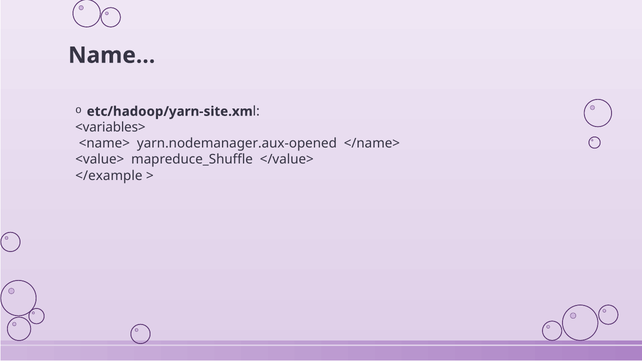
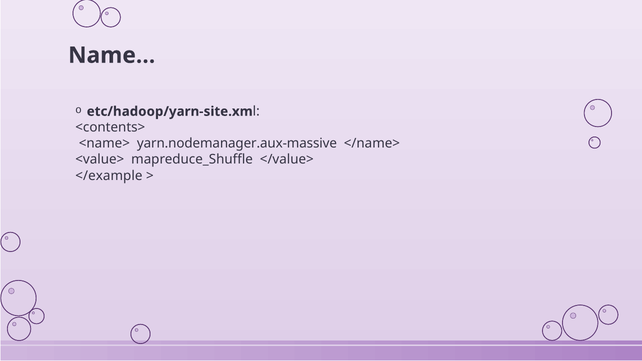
<variables>: <variables> -> <contents> (110, 128)
yarn.nodemanager.aux-opened: yarn.nodemanager.aux-opened -> yarn.nodemanager.aux-massive (237, 144)
